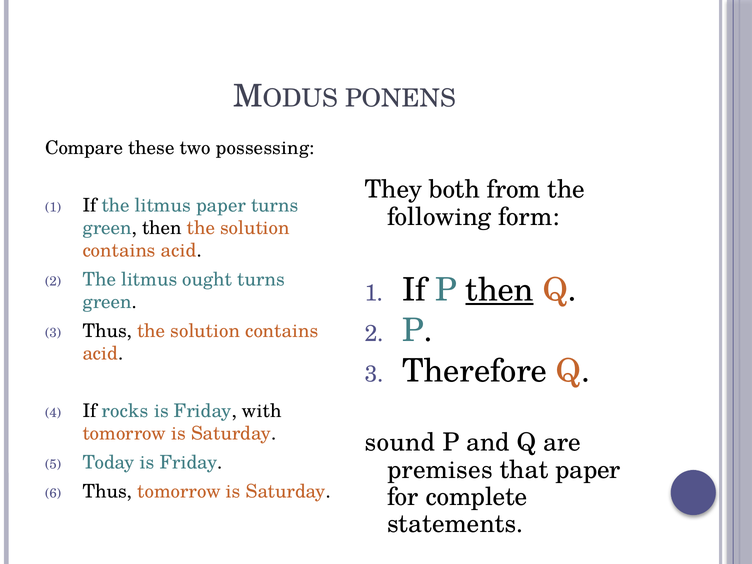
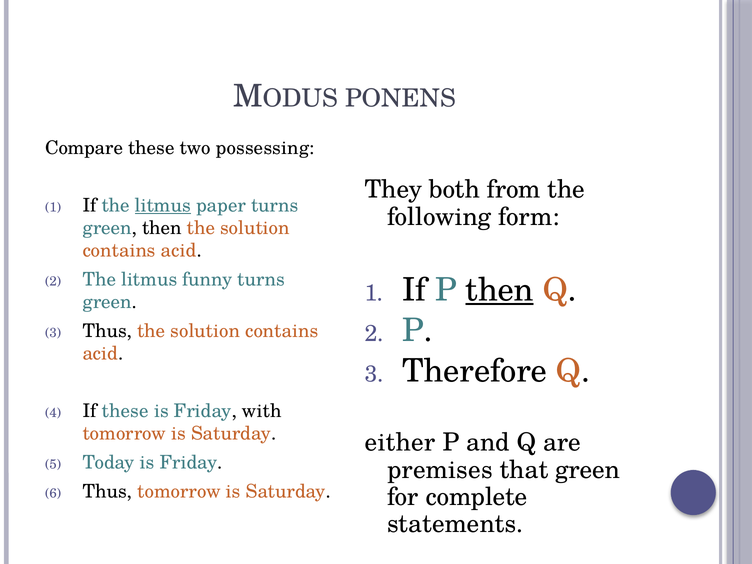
litmus underline: none -> present (163, 206)
ought: ought -> funny (207, 280)
If rocks: rocks -> these (125, 411)
sound: sound -> either (400, 443)
that paper: paper -> green (588, 470)
